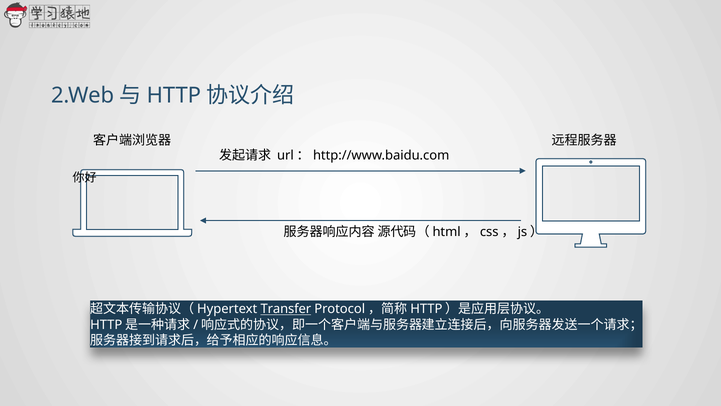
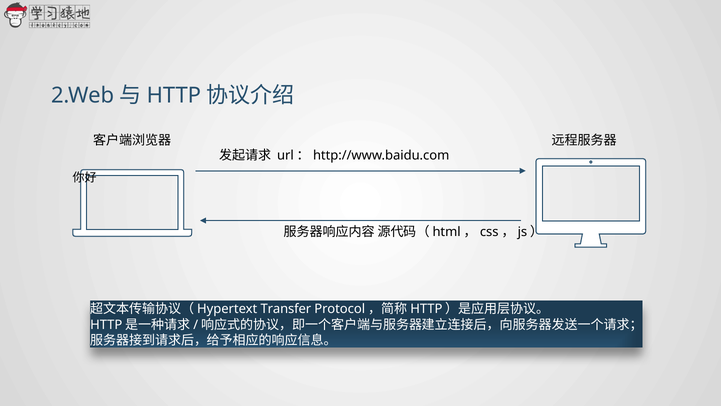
Transfer underline: present -> none (286, 309)
